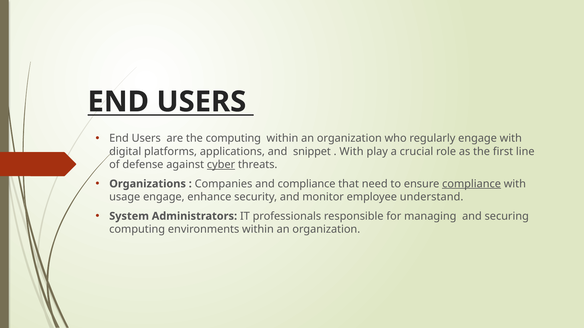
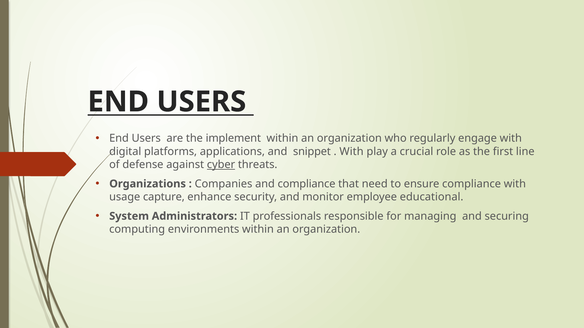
the computing: computing -> implement (233, 139)
compliance underline: present -> none (472, 184)
usage engage: engage -> capture (164, 197)
understand: understand -> educational (432, 197)
